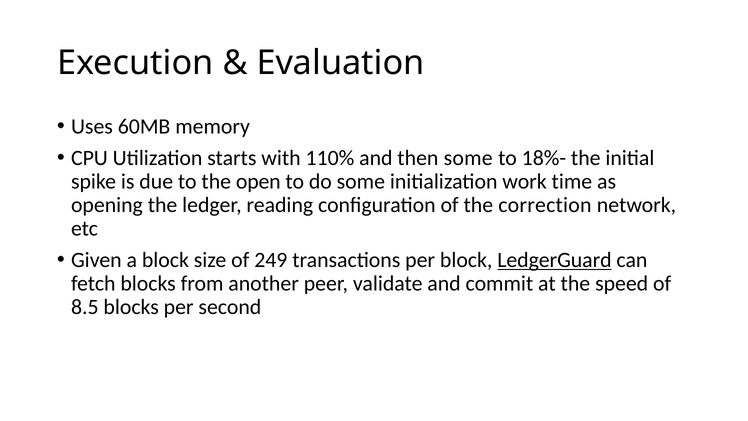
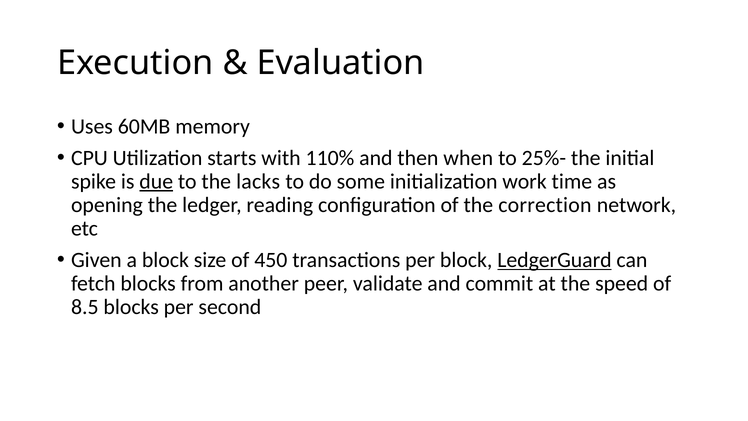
then some: some -> when (468, 158)
18%-: 18%- -> 25%- (544, 158)
due underline: none -> present (156, 181)
open: open -> lacks (258, 181)
249: 249 -> 450 (271, 260)
